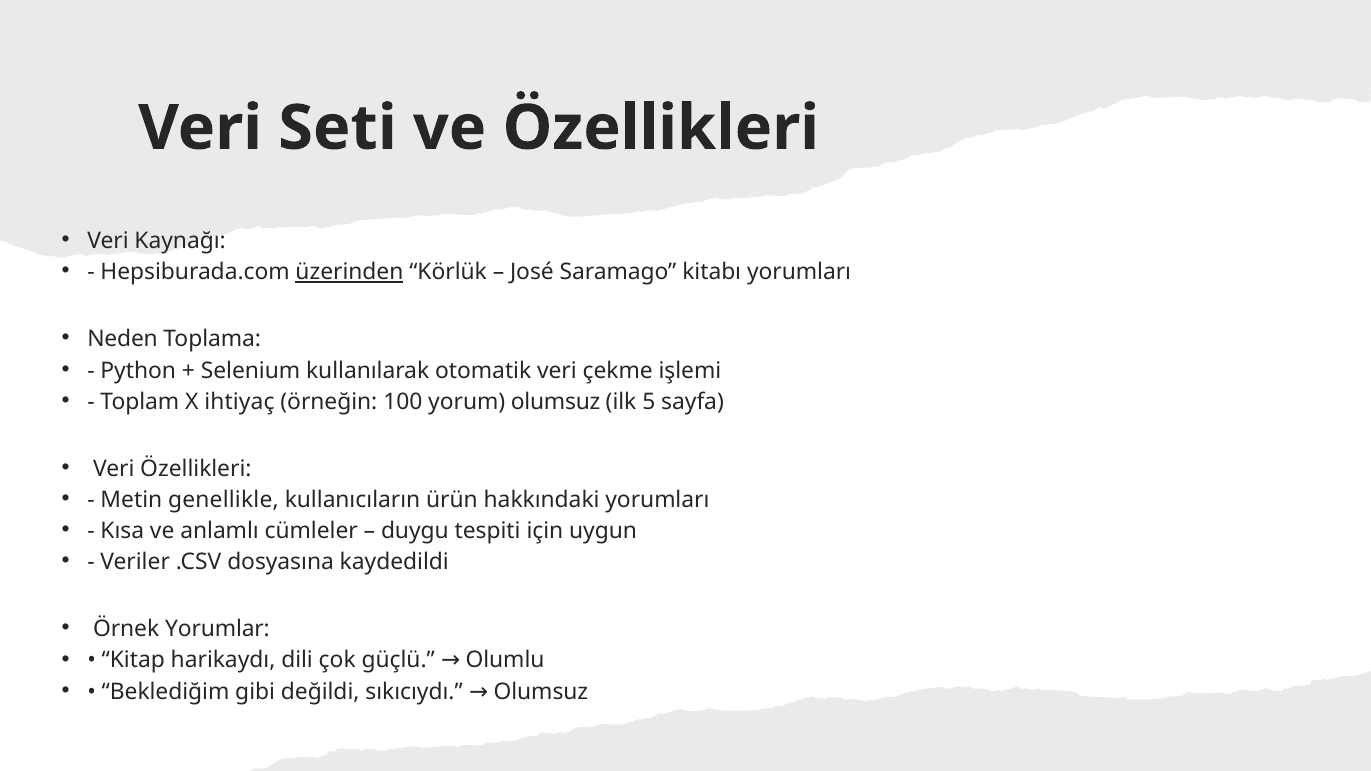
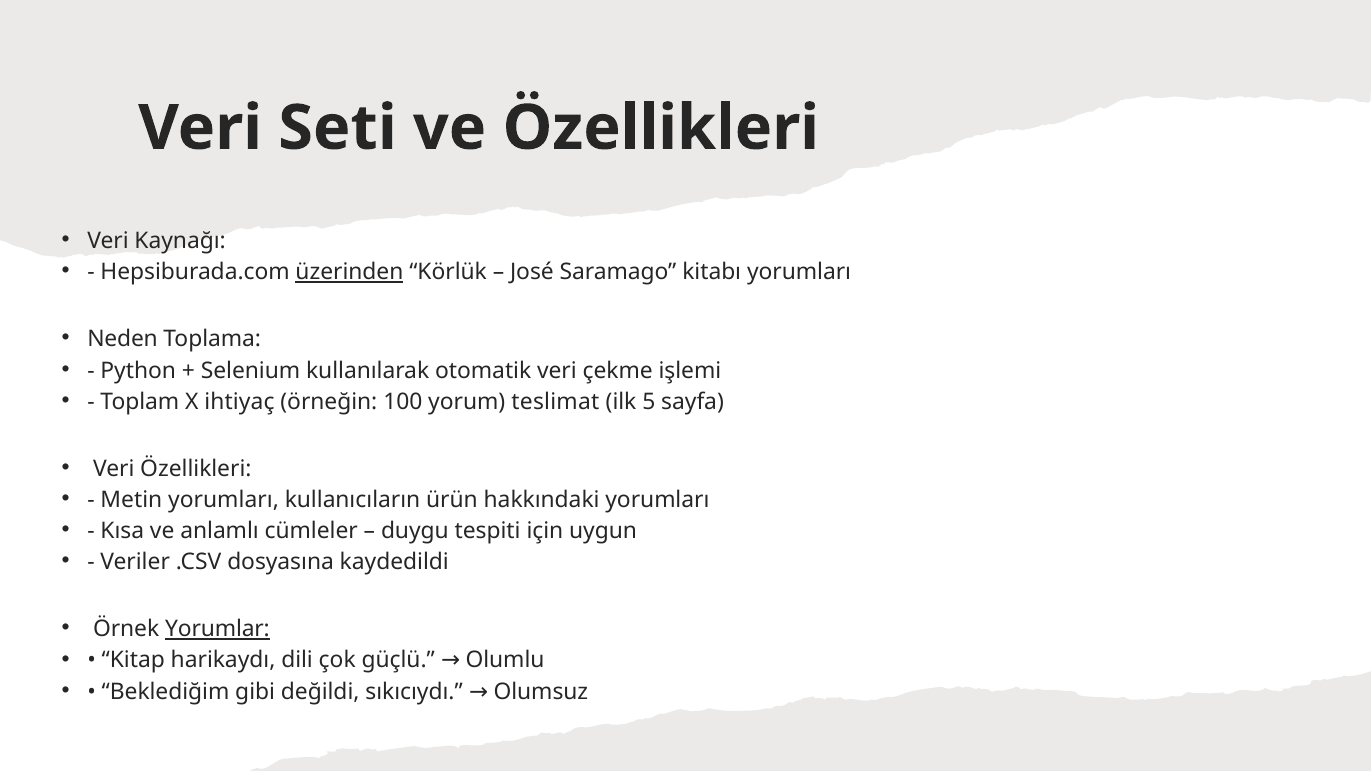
yorum olumsuz: olumsuz -> teslimat (555, 402)
Metin genellikle: genellikle -> yorumları (223, 500)
Yorumlar underline: none -> present (218, 629)
